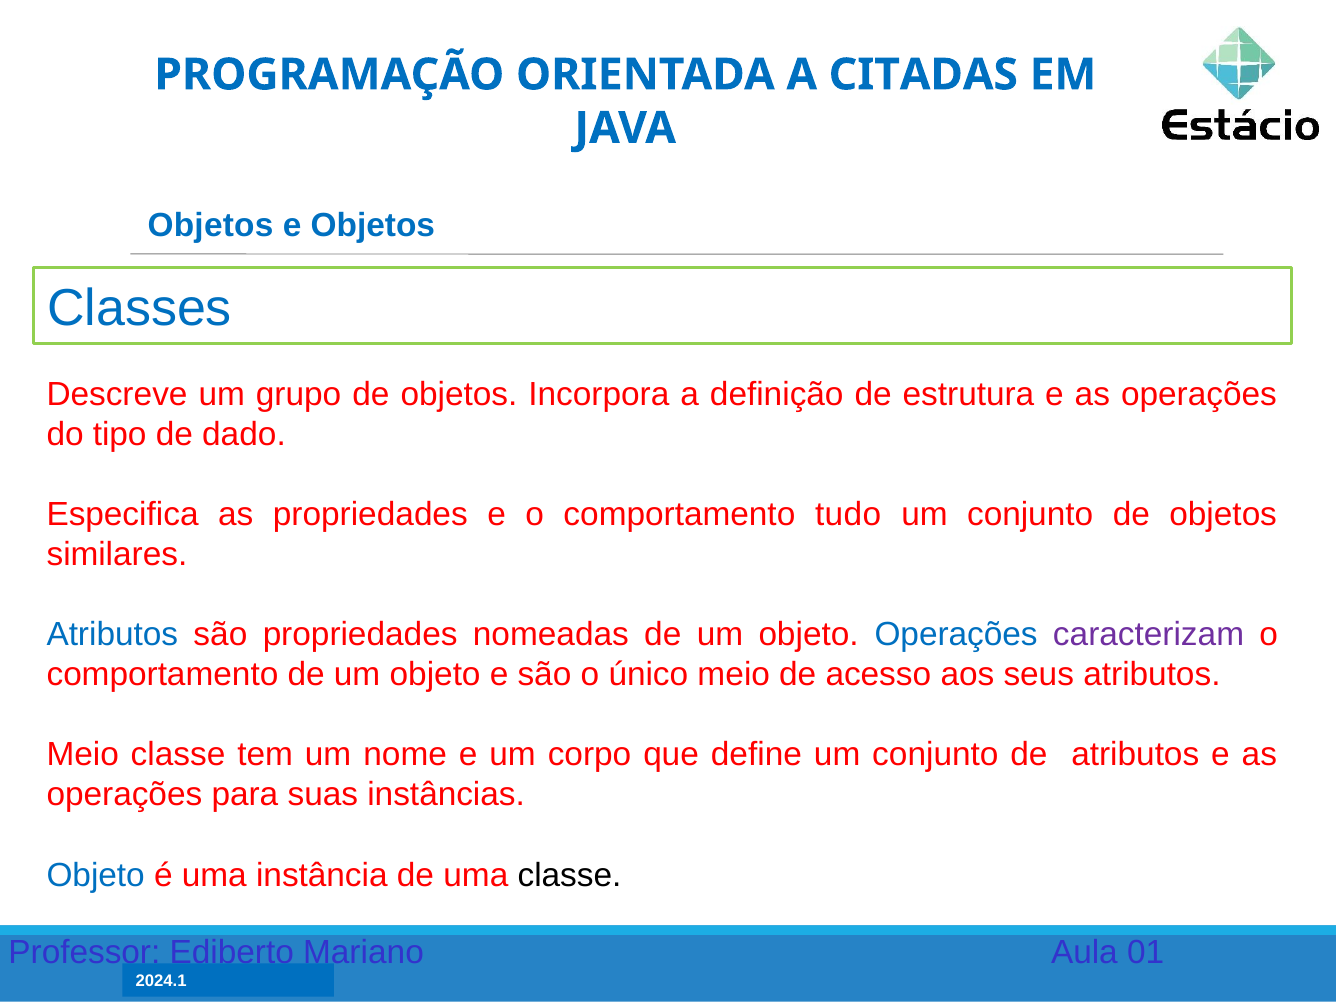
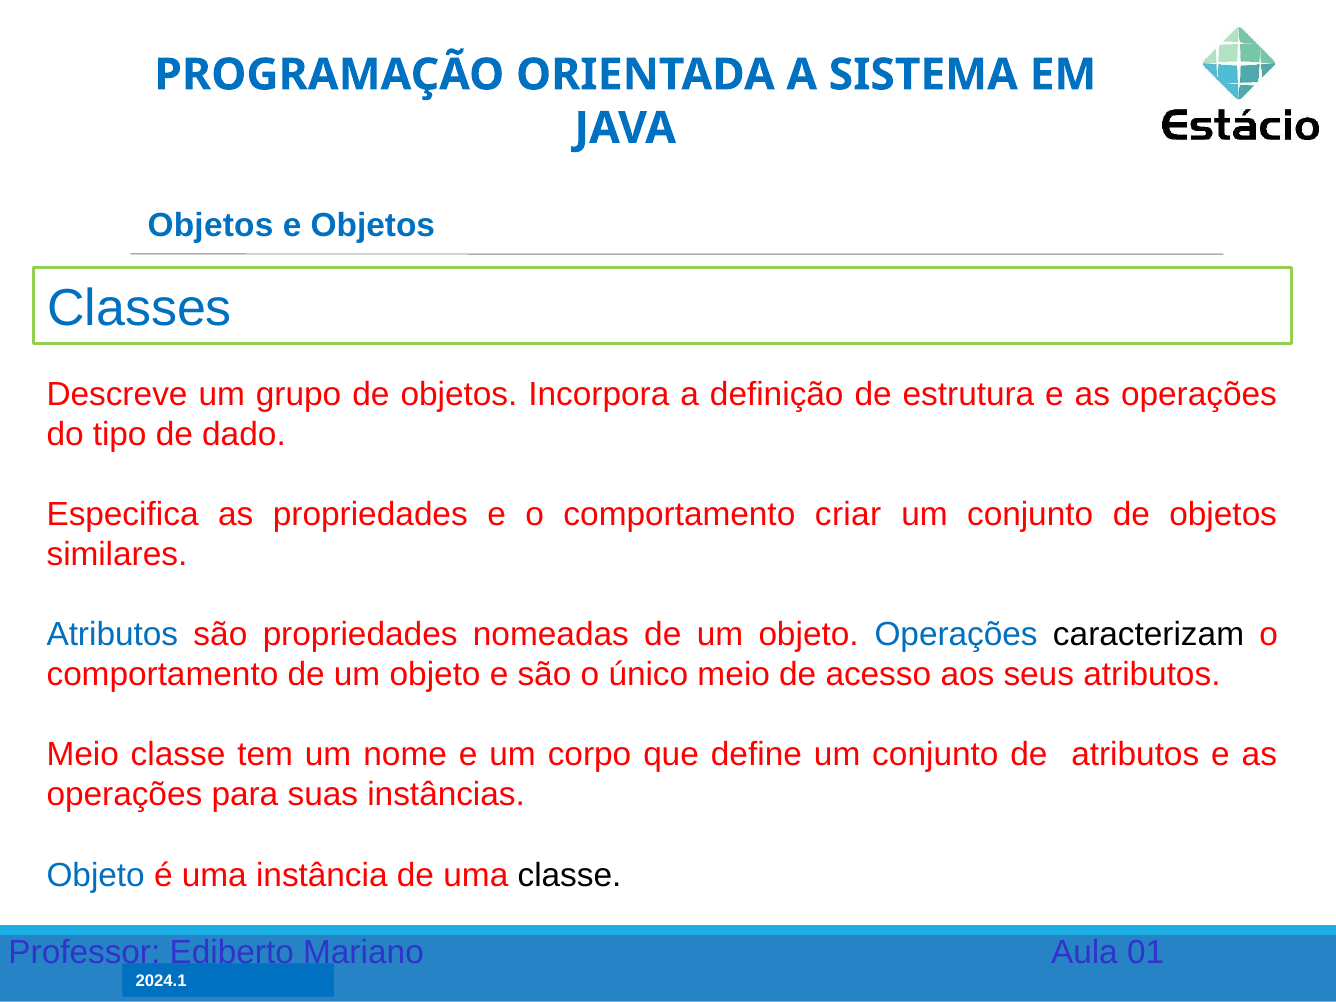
CITADAS: CITADAS -> SISTEMA (923, 75)
tudo: tudo -> criar (848, 514)
caracterizam colour: purple -> black (1149, 635)
